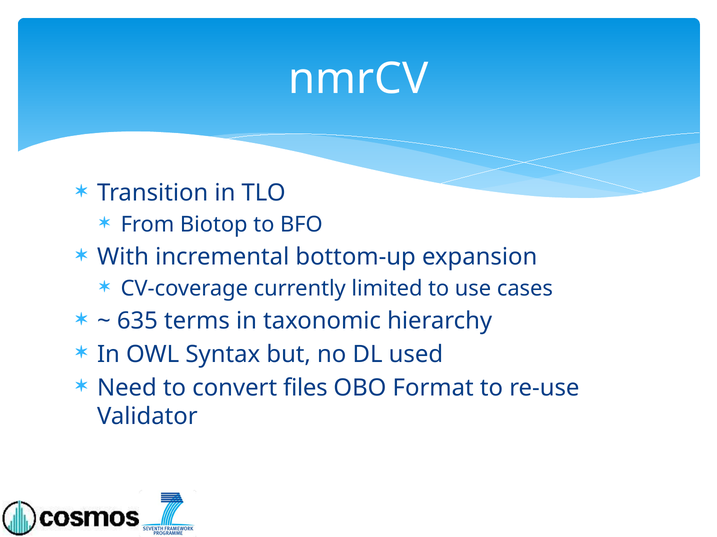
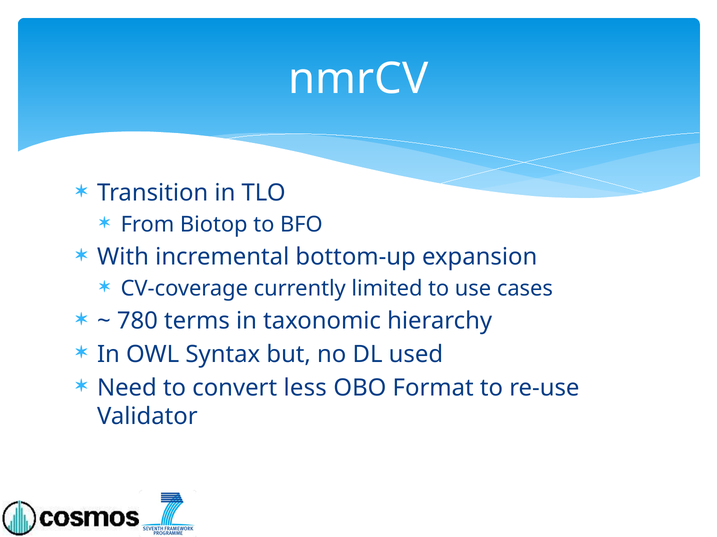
635: 635 -> 780 (137, 322)
files: files -> less (305, 388)
